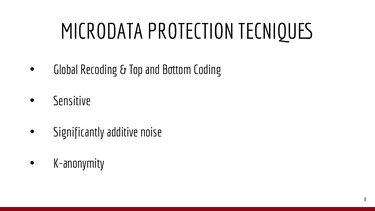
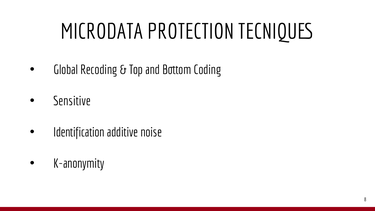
Significantly: Significantly -> Identification (79, 132)
